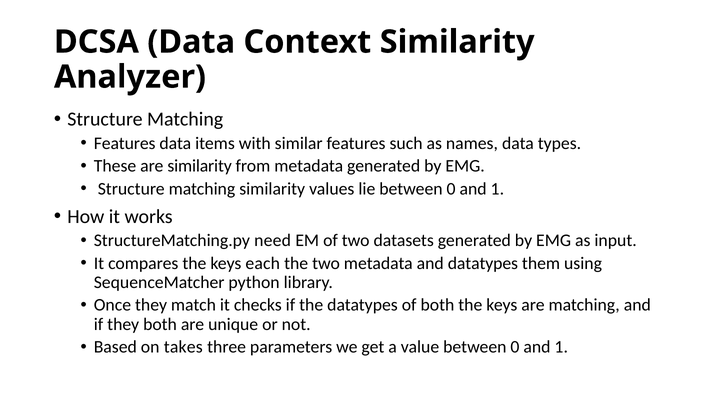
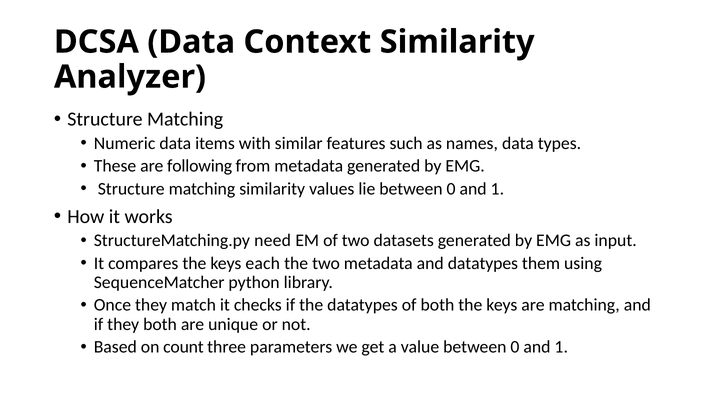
Features: Features -> Numeric (125, 143)
are similarity: similarity -> following (200, 166)
takes: takes -> count (183, 347)
